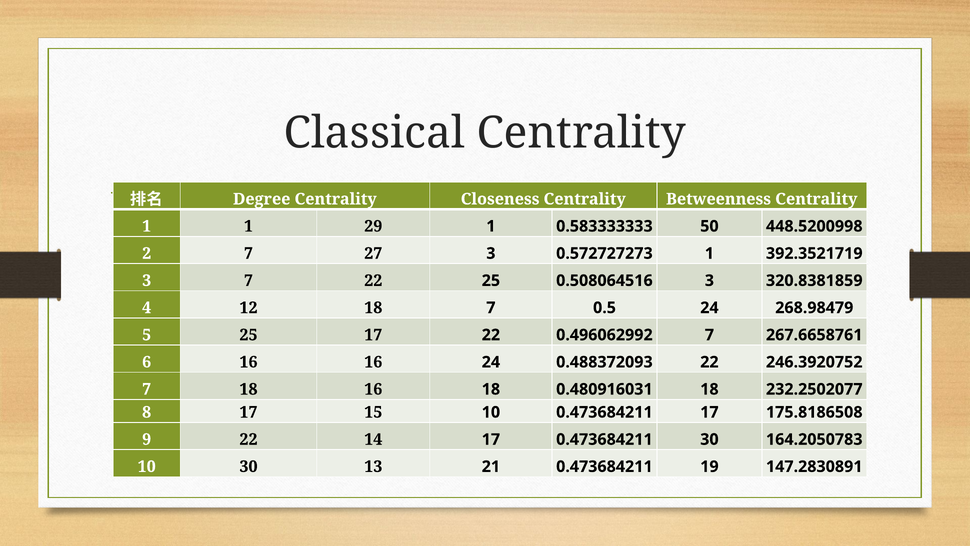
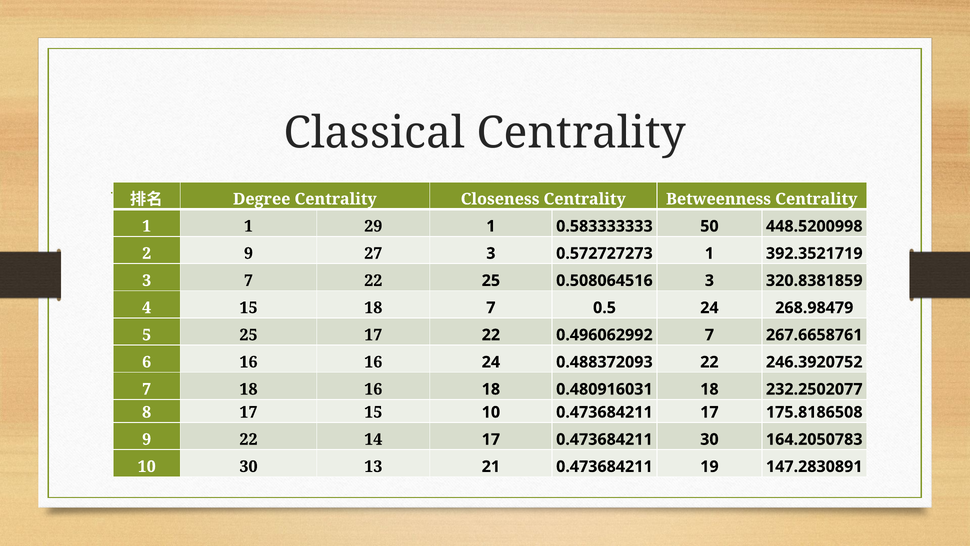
2 7: 7 -> 9 (248, 253)
4 12: 12 -> 15 (248, 308)
